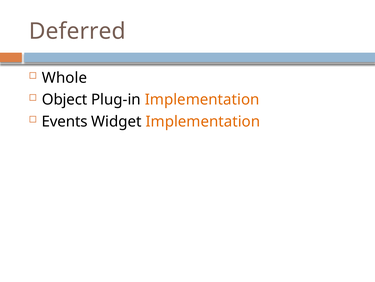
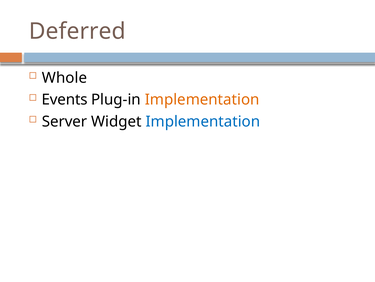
Object: Object -> Events (65, 99)
Events: Events -> Server (65, 121)
Implementation colour: orange -> blue (203, 121)
